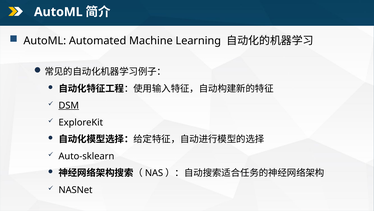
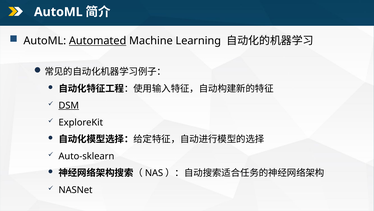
Automated underline: none -> present (98, 41)
